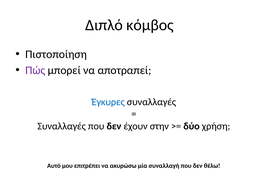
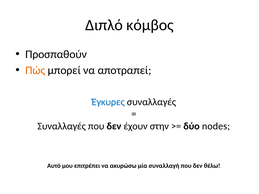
Πιστοποίηση: Πιστοποίηση -> Προσπαθούν (56, 54)
Πώς colour: purple -> orange (35, 70)
χρήση: χρήση -> nodes (216, 126)
